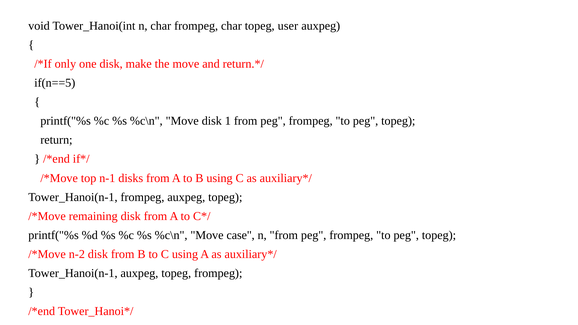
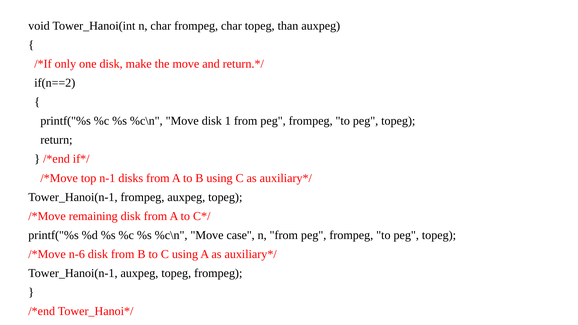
user: user -> than (288, 26)
if(n==5: if(n==5 -> if(n==2 (55, 83)
n-2: n-2 -> n-6 (77, 254)
